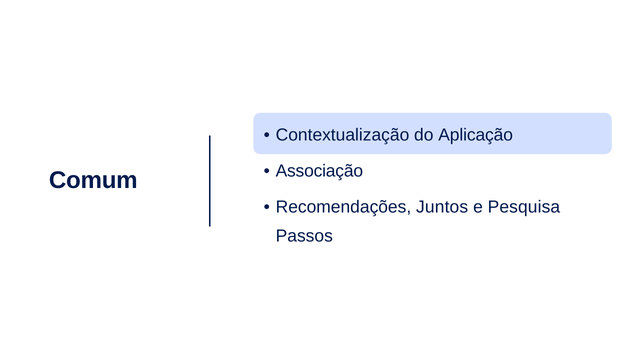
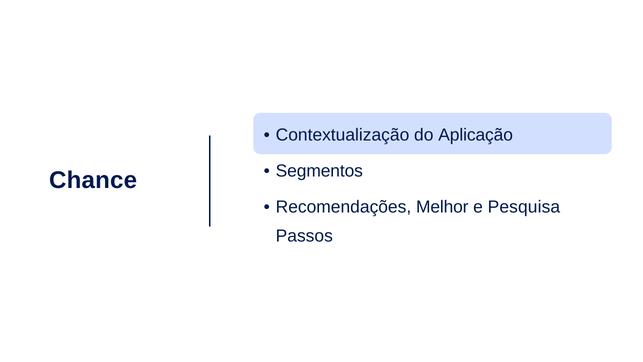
Associação: Associação -> Segmentos (319, 171)
Comum: Comum -> Chance (93, 180)
Juntos: Juntos -> Melhor (442, 207)
